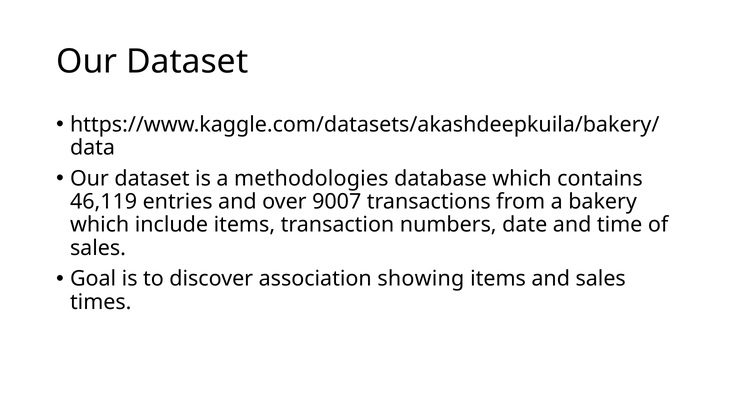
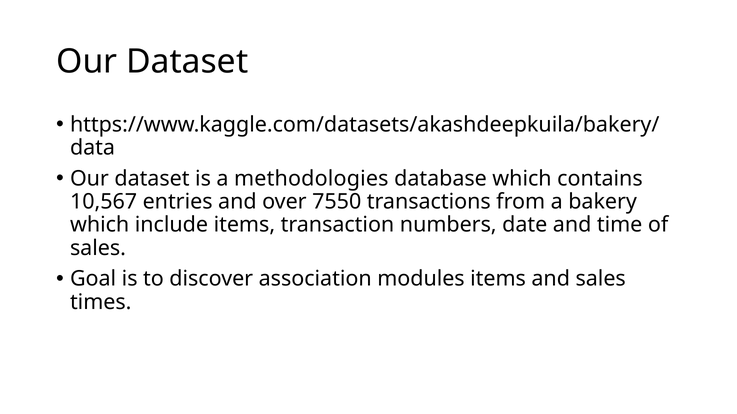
46,119: 46,119 -> 10,567 (104, 202)
9007: 9007 -> 7550 (337, 202)
showing: showing -> modules (421, 279)
